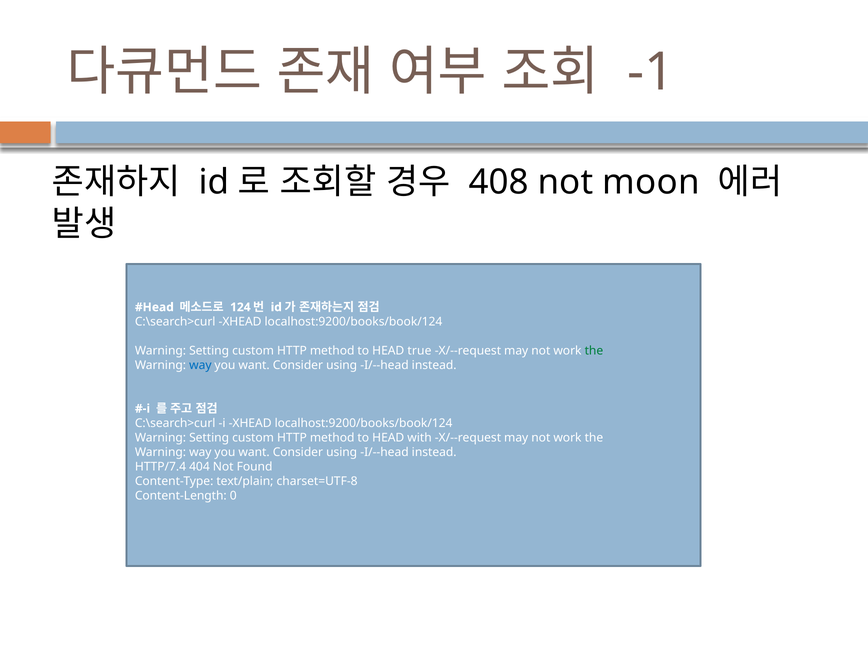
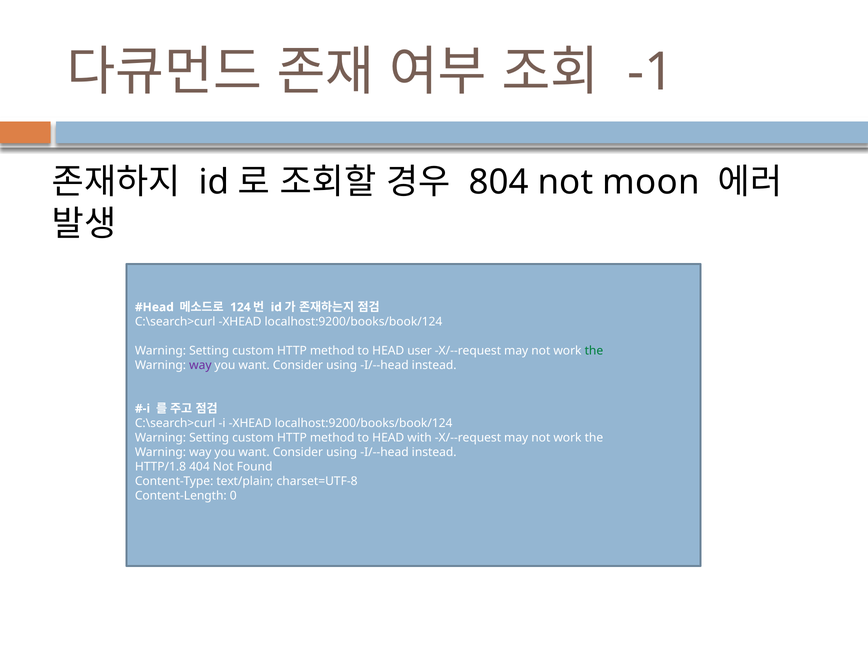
408: 408 -> 804 (499, 182)
true: true -> user (420, 351)
way colour: blue -> purple (200, 365)
HTTP/7.4: HTTP/7.4 -> HTTP/1.8 (160, 467)
